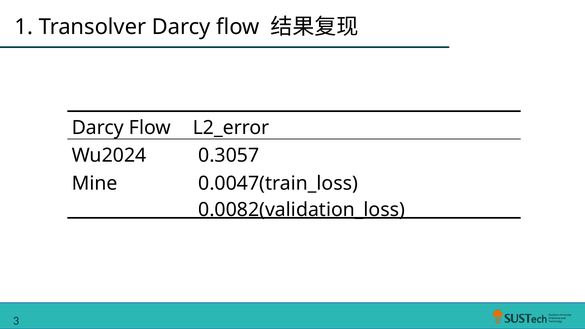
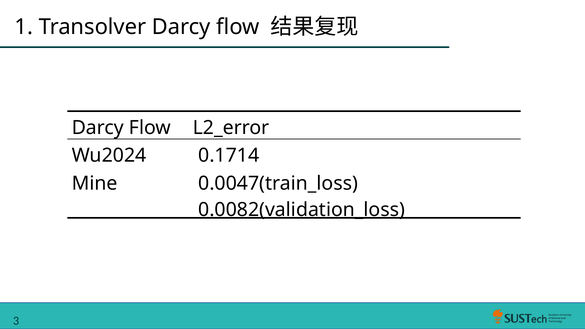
0.3057: 0.3057 -> 0.1714 (229, 156)
